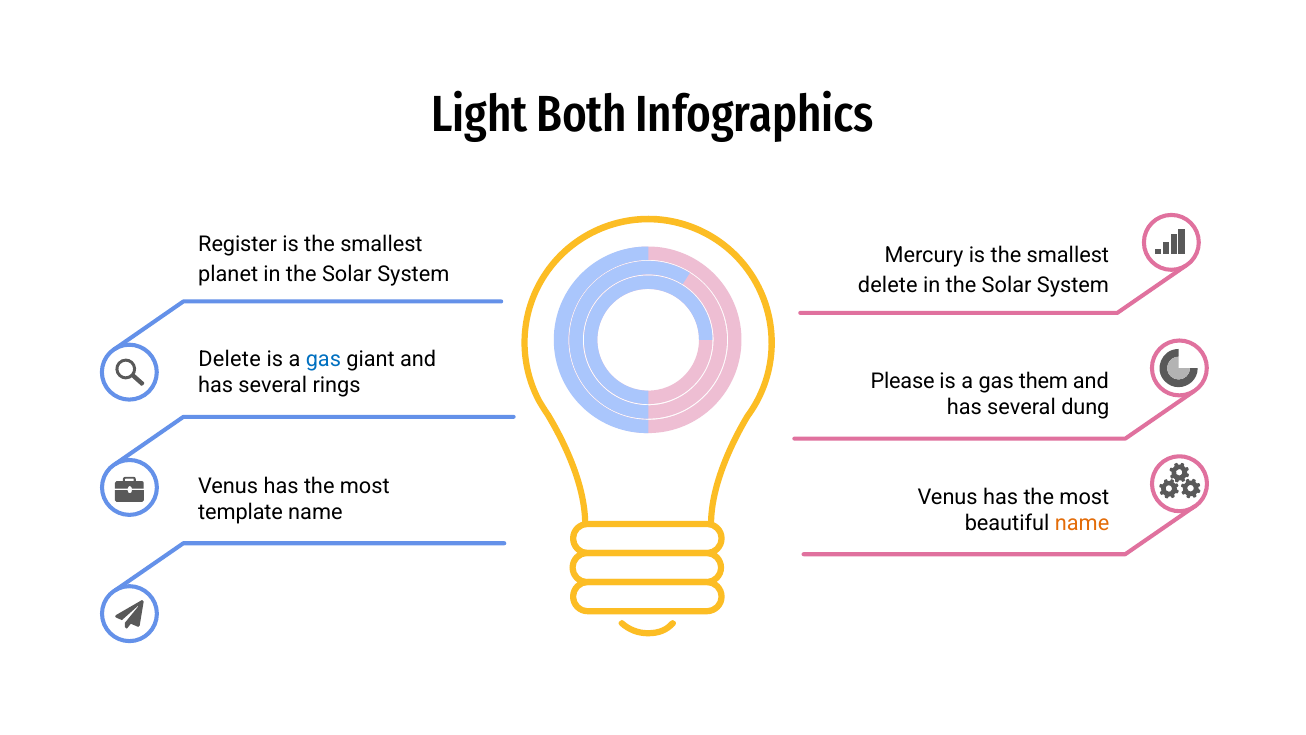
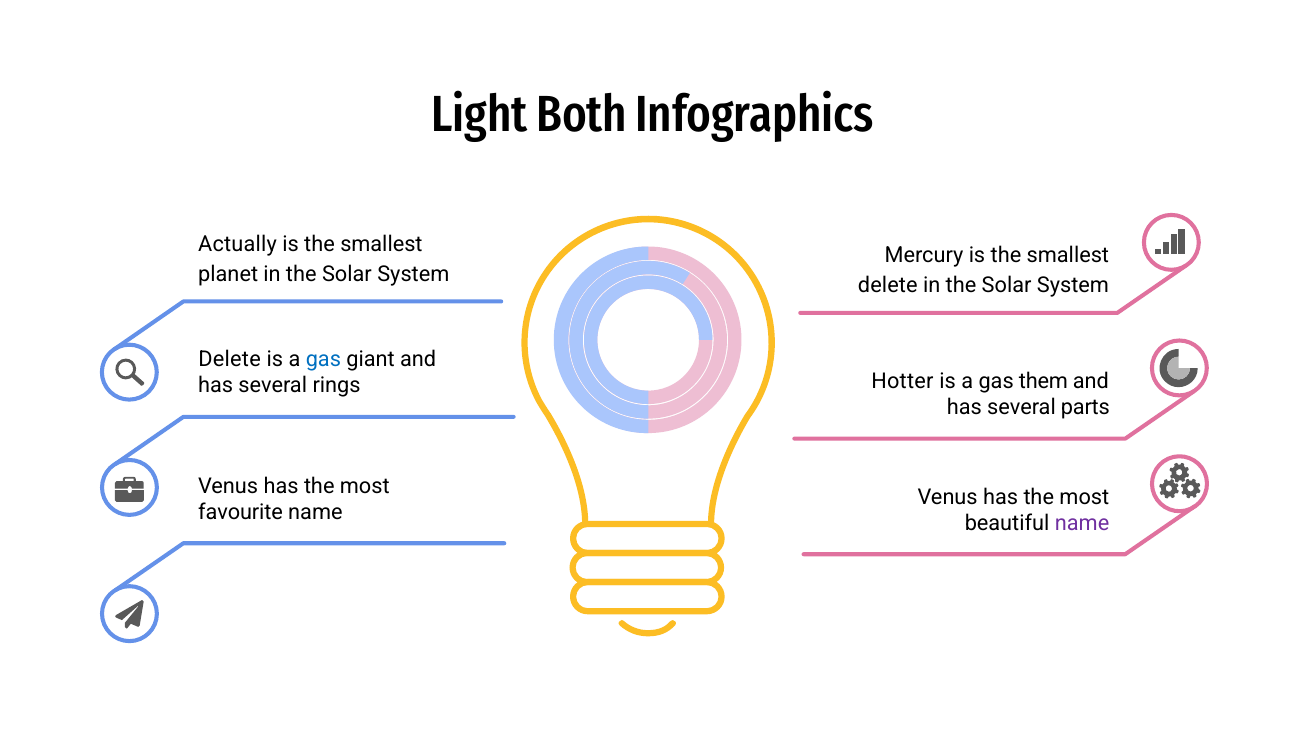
Register: Register -> Actually (238, 244)
Please: Please -> Hotter (902, 381)
dung: dung -> parts (1085, 407)
template: template -> favourite (241, 512)
name colour: orange -> purple (1082, 523)
